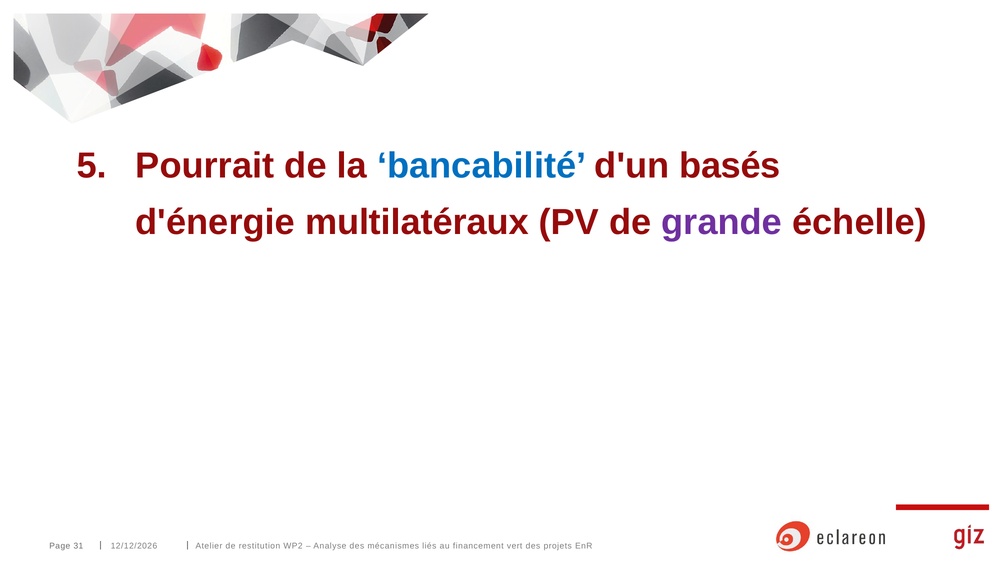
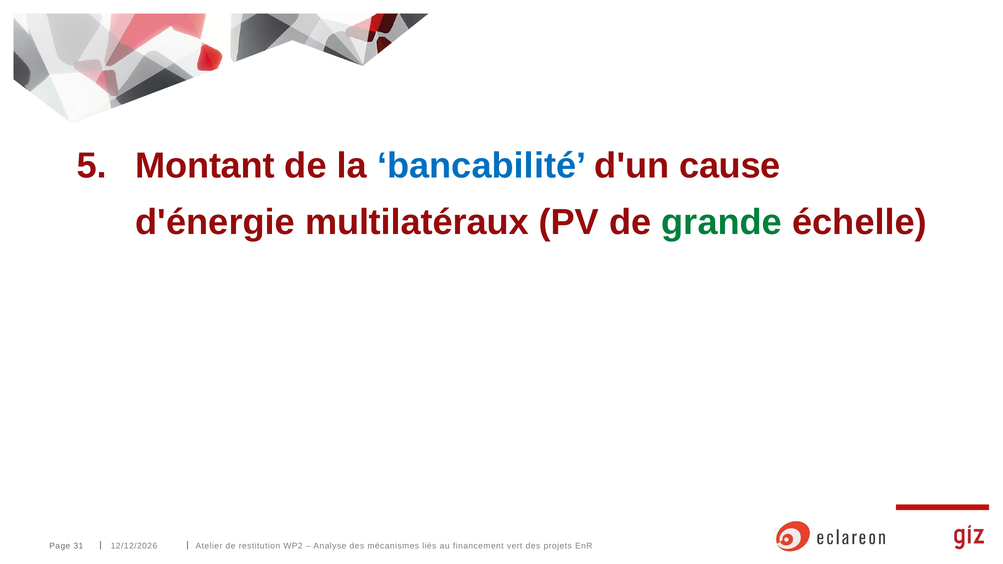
Pourrait: Pourrait -> Montant (205, 166)
basés: basés -> cause (730, 166)
grande colour: purple -> green (722, 222)
